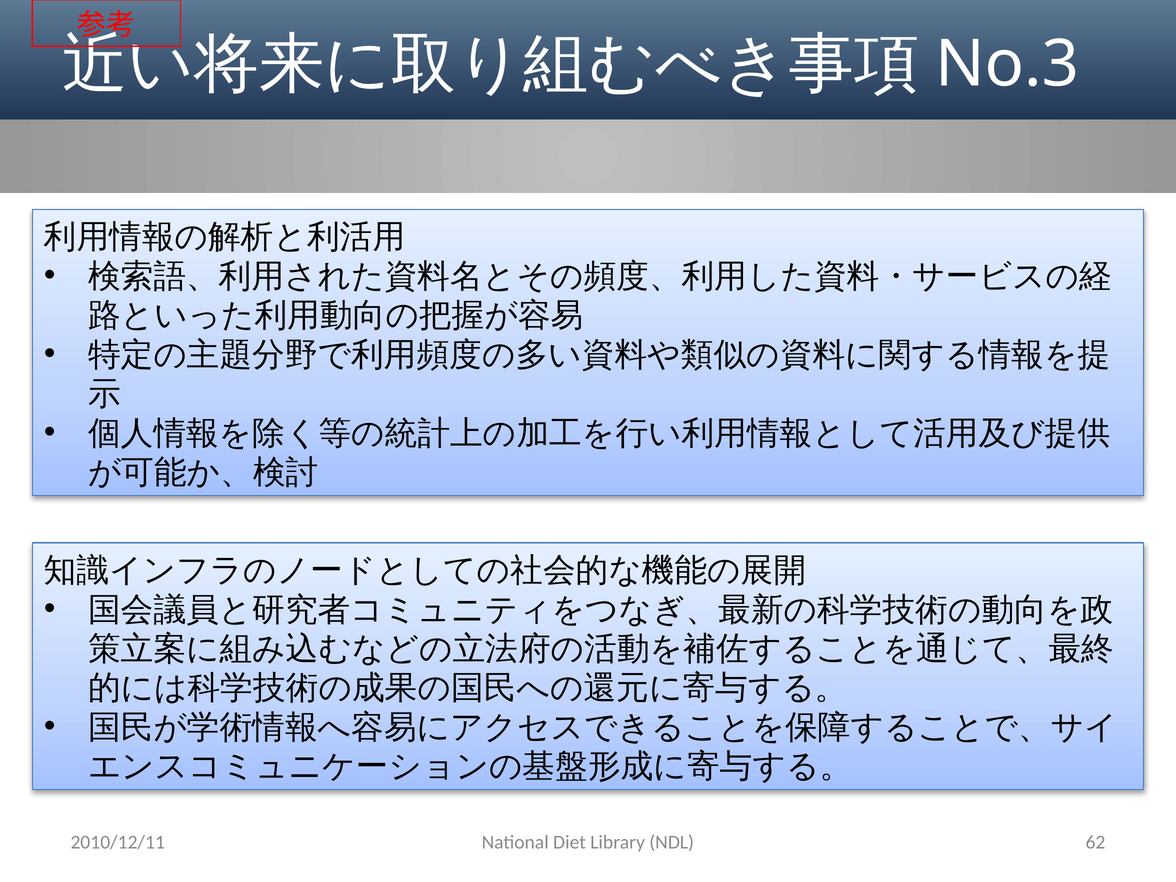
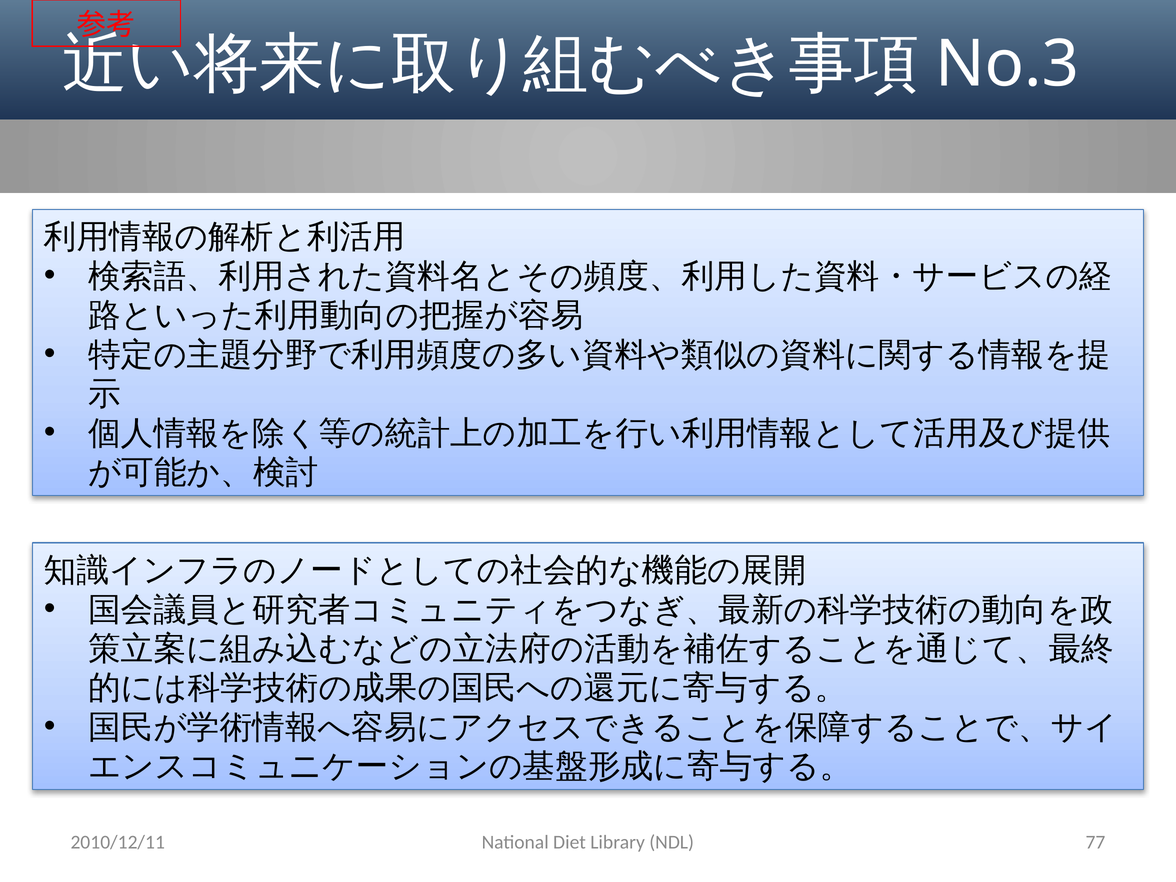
62: 62 -> 77 (1096, 842)
